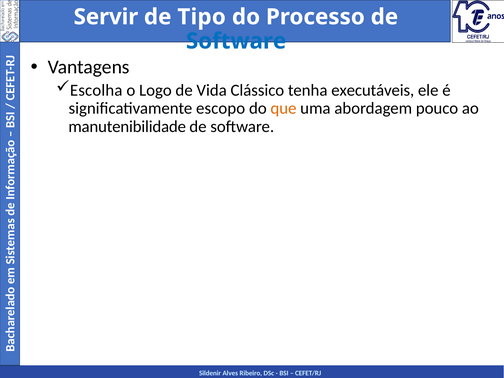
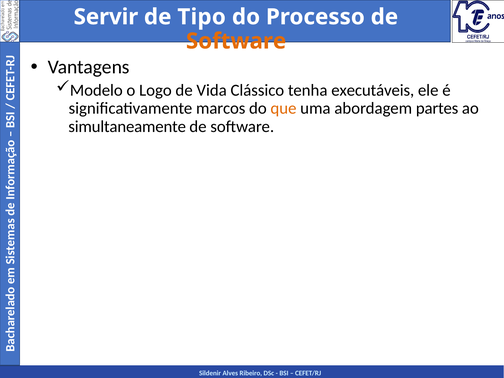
Software colour: blue -> orange (236, 41)
Escolha: Escolha -> Modelo (96, 90)
escopo: escopo -> marcos (221, 108)
pouco: pouco -> partes (437, 108)
manutenibilidade: manutenibilidade -> simultaneamente (127, 126)
